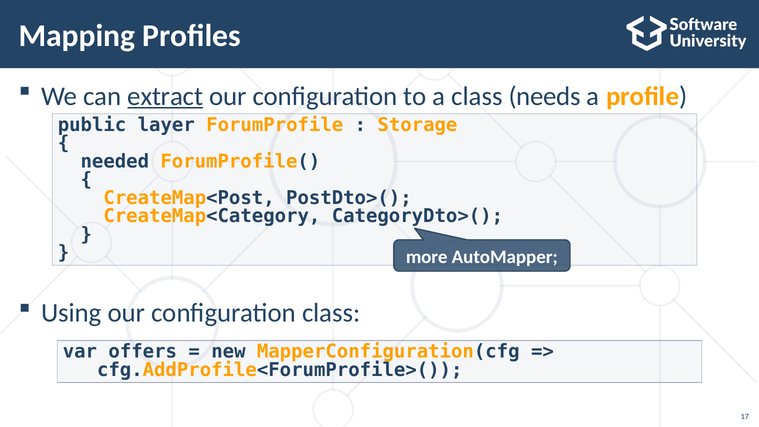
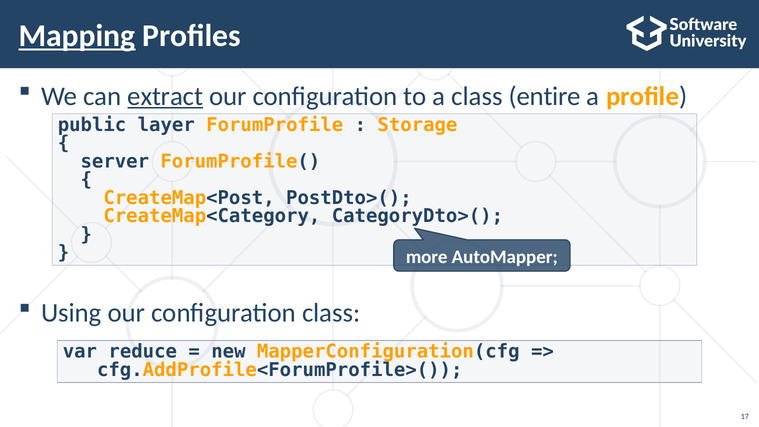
Mapping underline: none -> present (77, 36)
needs: needs -> entire (545, 96)
needed: needed -> server (115, 161)
offers: offers -> reduce (143, 351)
